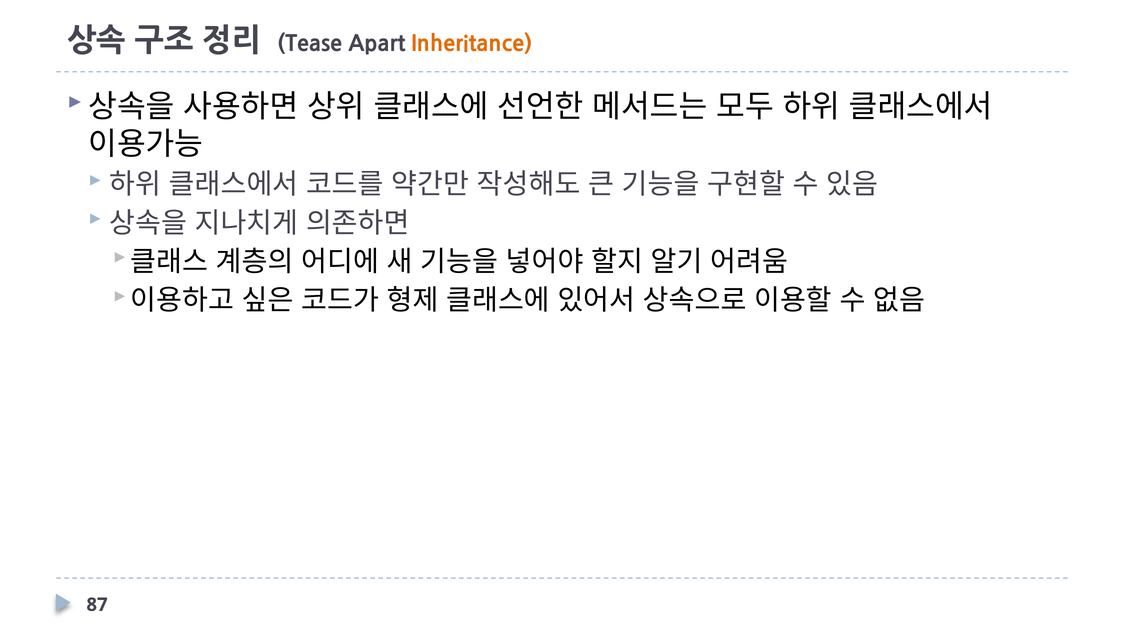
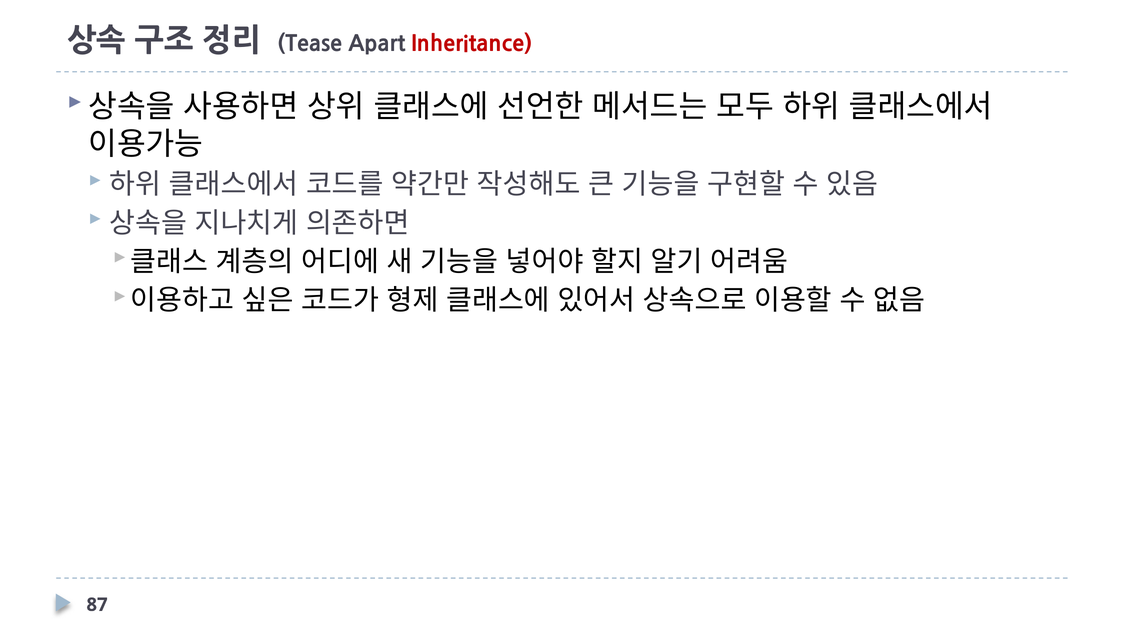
Inheritance colour: orange -> red (472, 44)
